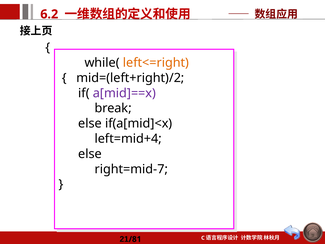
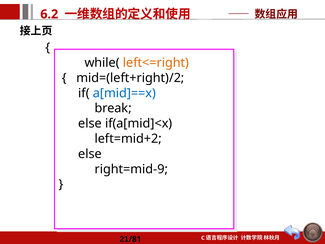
a[mid]==x colour: purple -> blue (124, 93)
left=mid+4: left=mid+4 -> left=mid+2 (128, 139)
right=mid-7: right=mid-7 -> right=mid-9 (131, 169)
